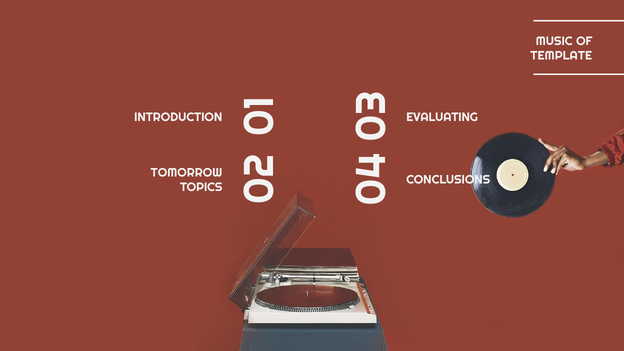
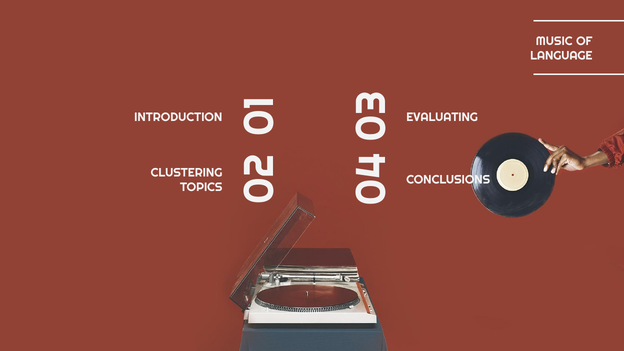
TEMPLATE: TEMPLATE -> LANGUAGE (561, 56)
TOMORROW: TOMORROW -> CLUSTERING (187, 173)
